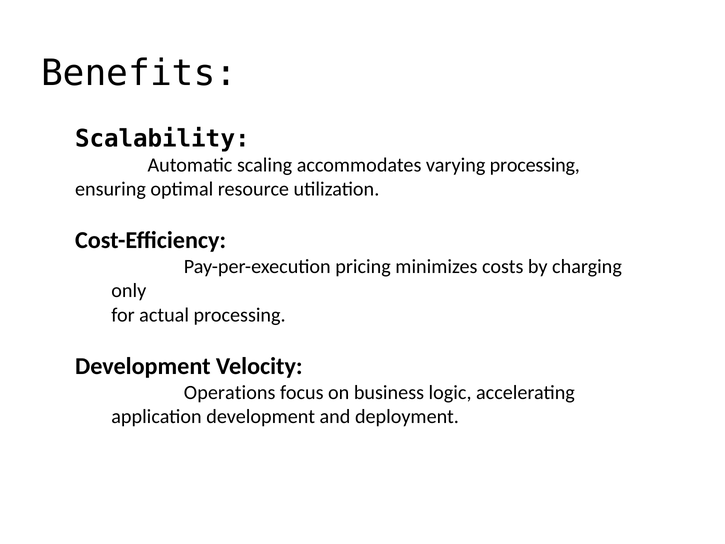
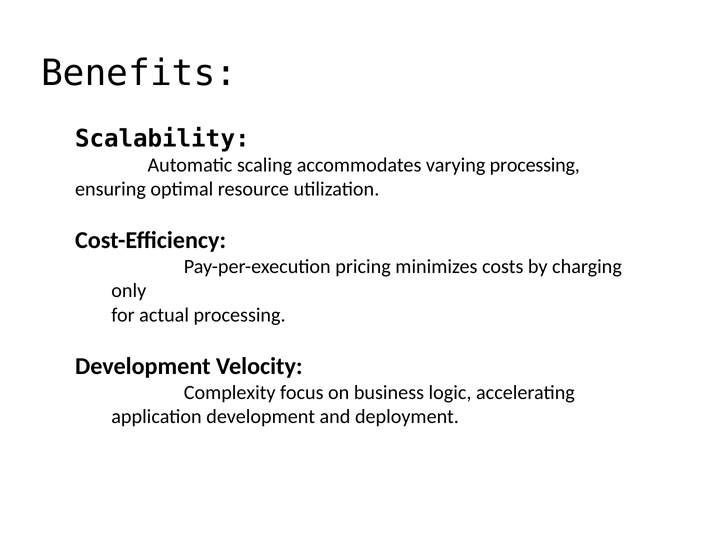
Operations: Operations -> Complexity (230, 392)
